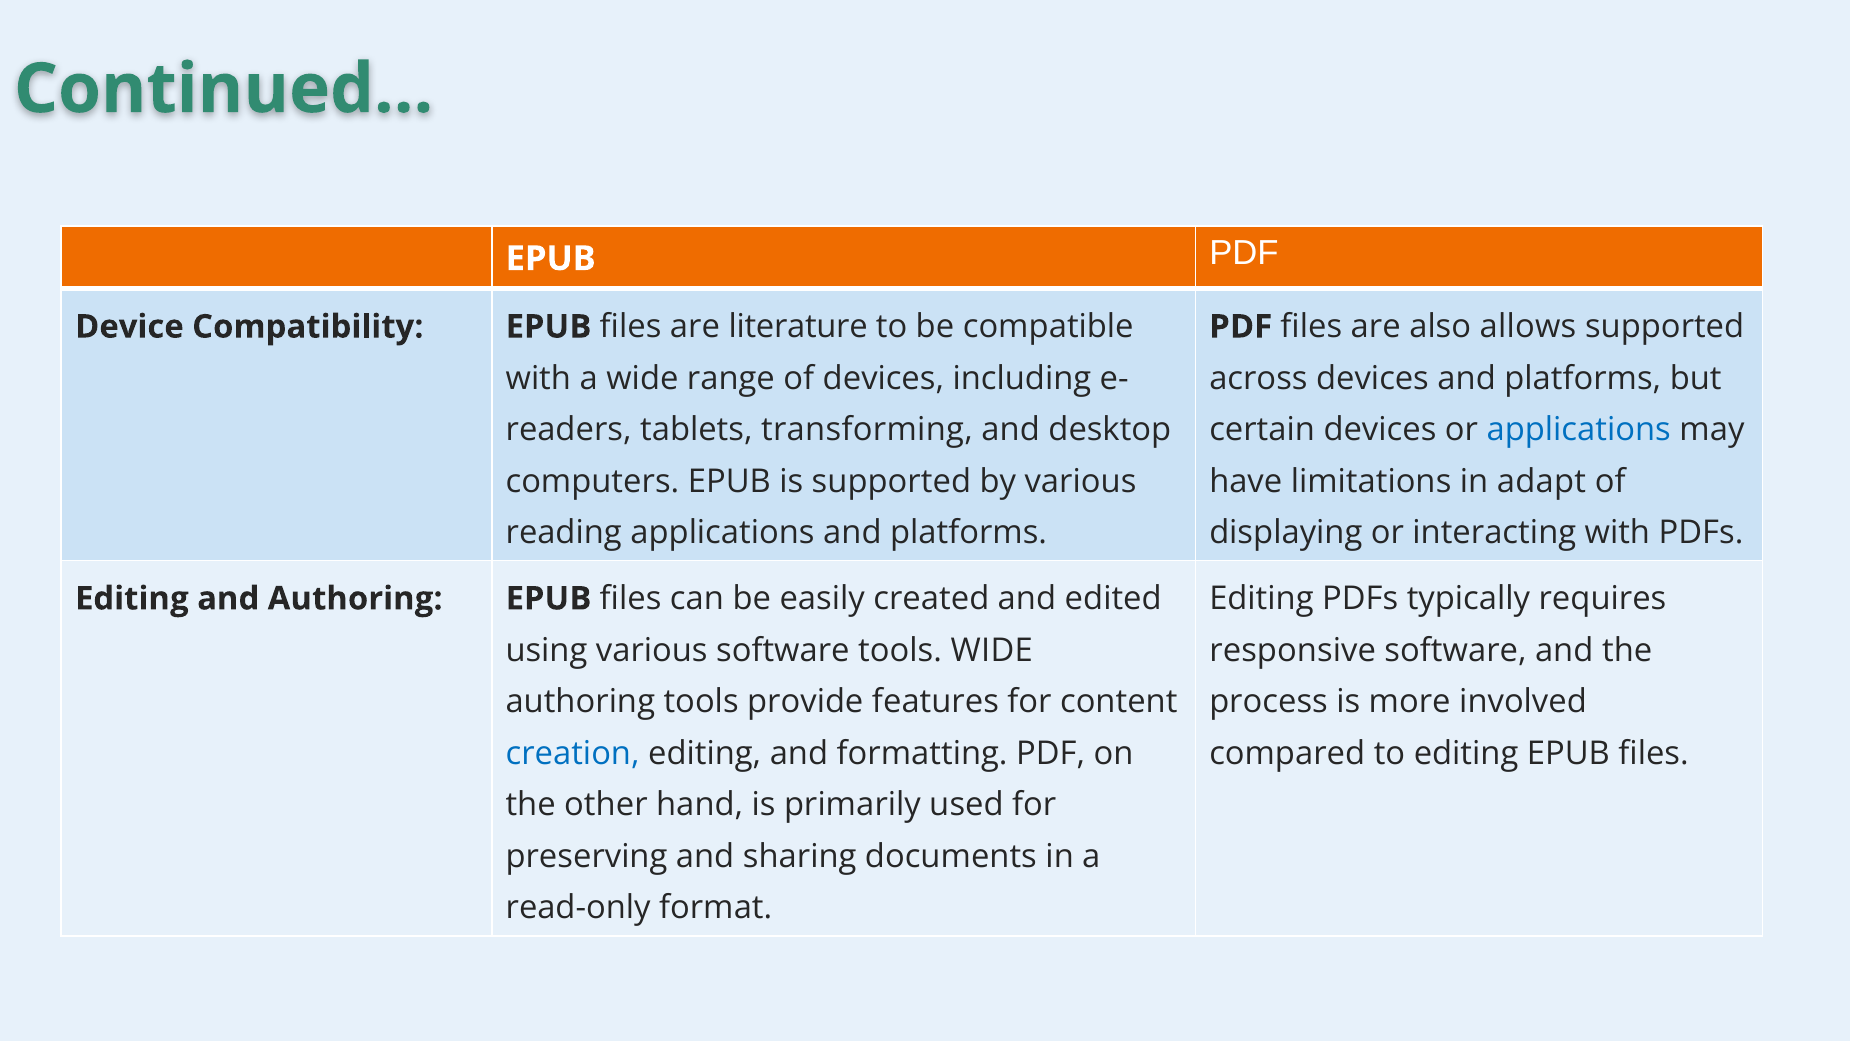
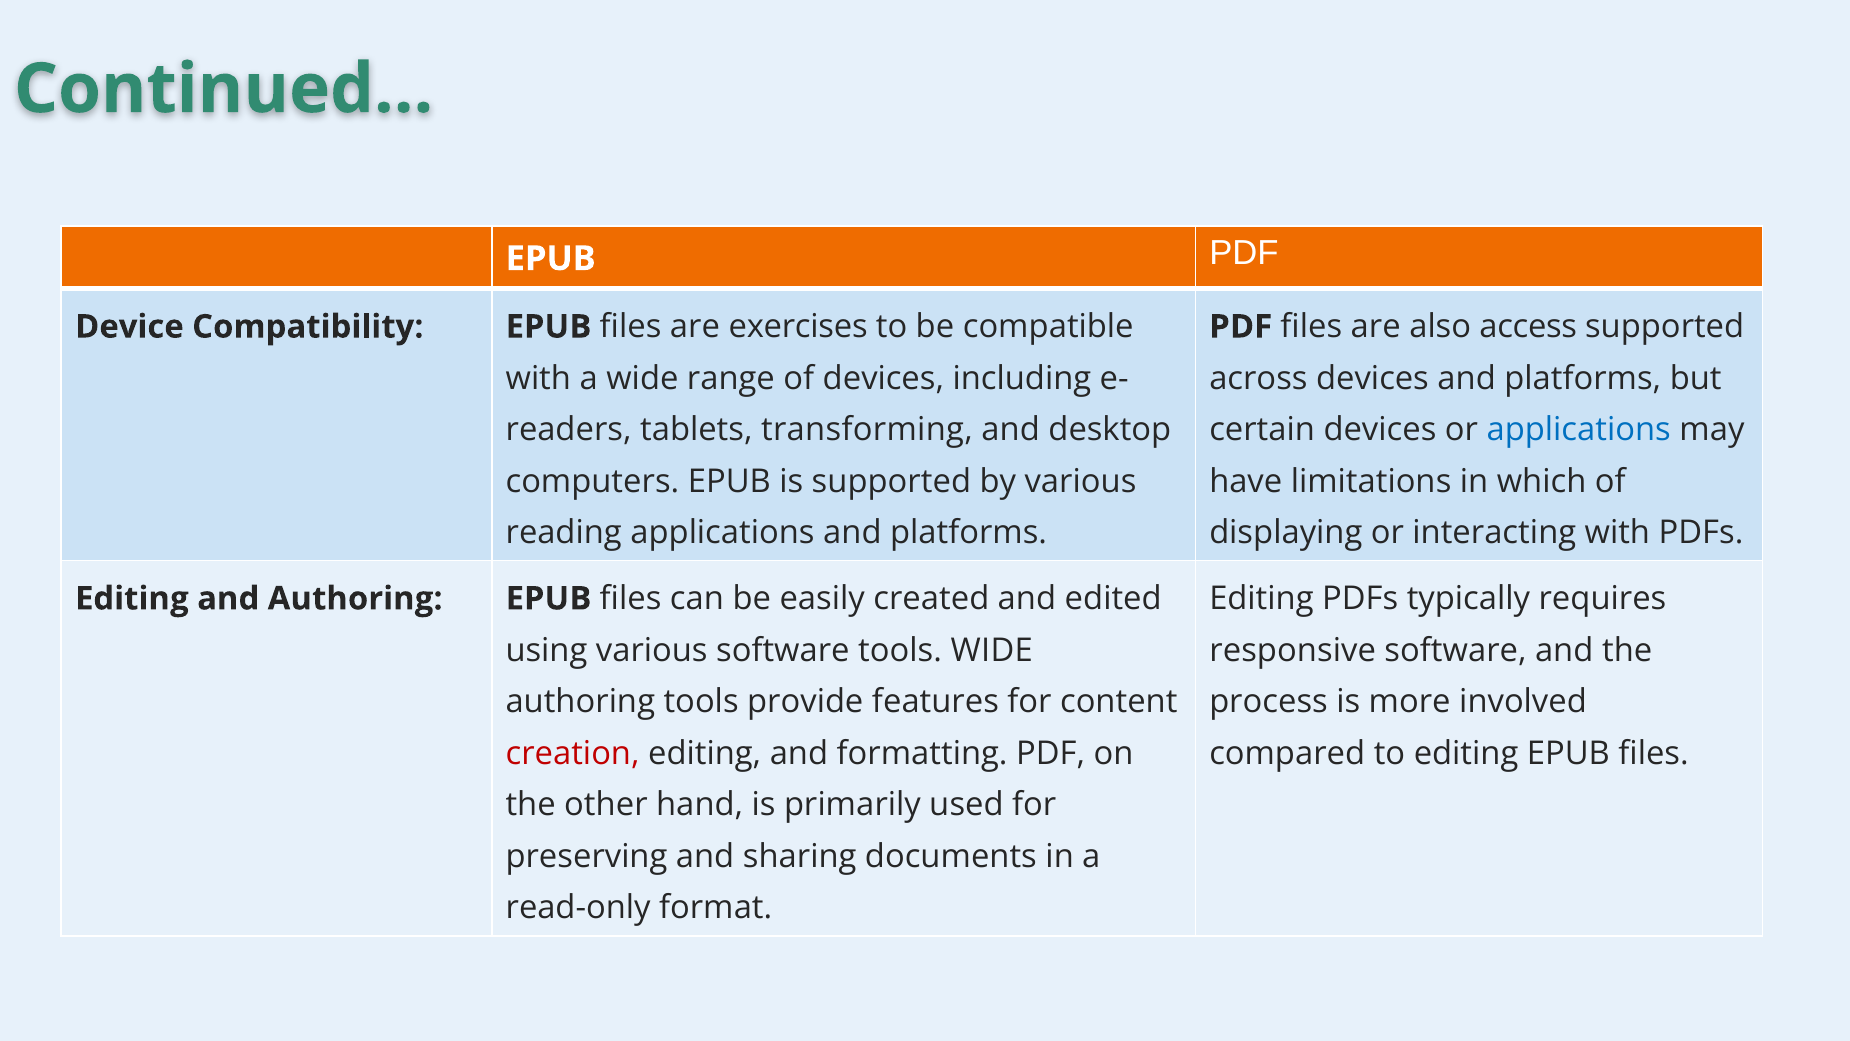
literature: literature -> exercises (798, 327)
allows: allows -> access (1528, 327)
adapt: adapt -> which (1542, 481)
creation colour: blue -> red (573, 753)
